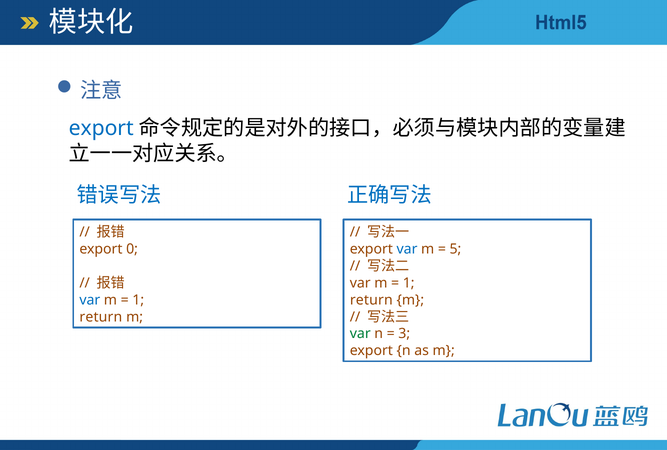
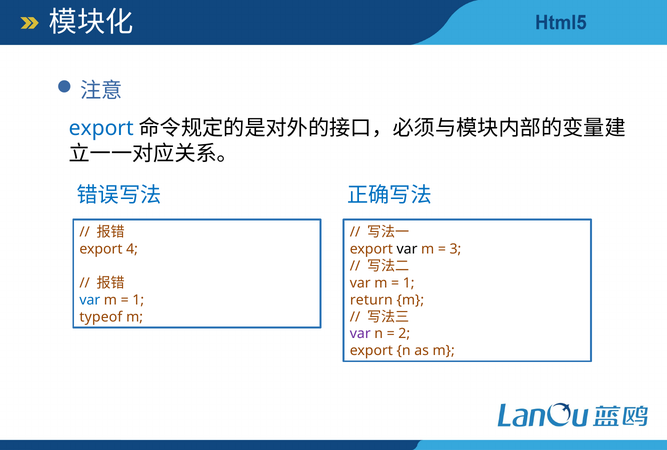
0: 0 -> 4 (132, 249)
var colour: blue -> black (407, 249)
5: 5 -> 3 (455, 249)
return: return -> typeof (101, 317)
var colour: green -> purple (360, 334)
3: 3 -> 2 (404, 334)
